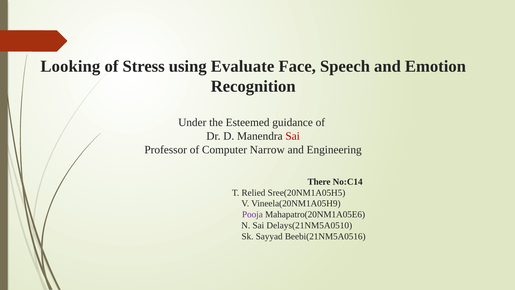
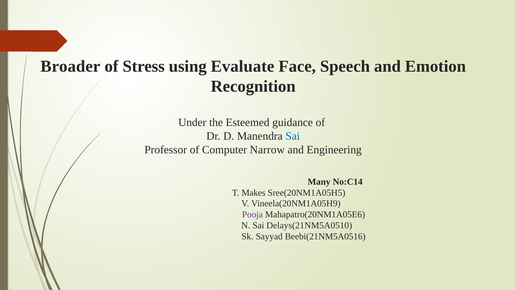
Looking: Looking -> Broader (70, 66)
Sai colour: red -> blue (293, 136)
There: There -> Many (319, 182)
Relied: Relied -> Makes (254, 192)
